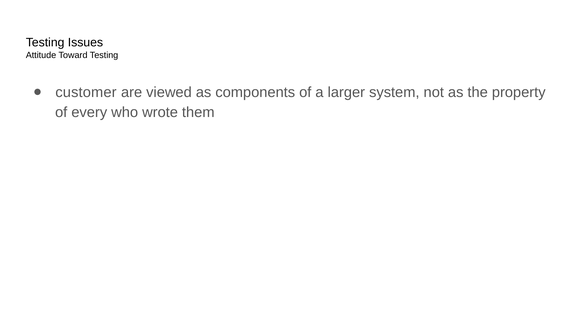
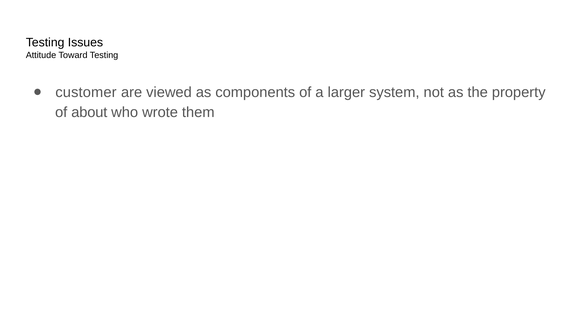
every: every -> about (89, 112)
